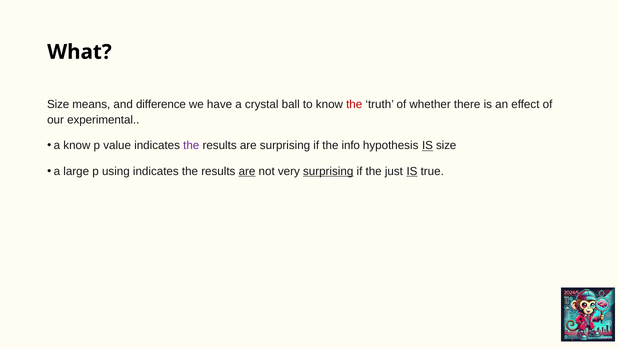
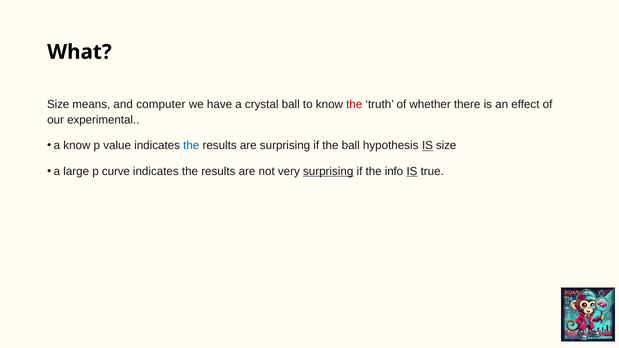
difference: difference -> computer (161, 104)
the colour: purple -> blue (191, 146)
the info: info -> ball (351, 146)
using: using -> curve (116, 171)
are underline: present -> none (247, 171)
just: just -> info (394, 171)
